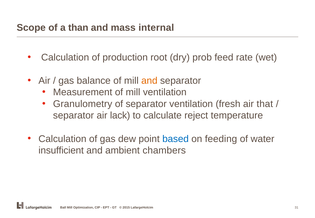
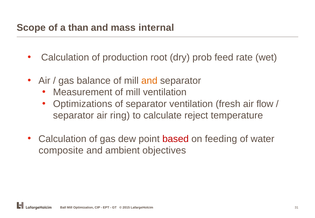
Granulometry: Granulometry -> Optimizations (83, 104)
that: that -> flow (265, 104)
lack: lack -> ring (120, 116)
based colour: blue -> red (176, 139)
insufficient: insufficient -> composite (61, 150)
chambers: chambers -> objectives (164, 150)
